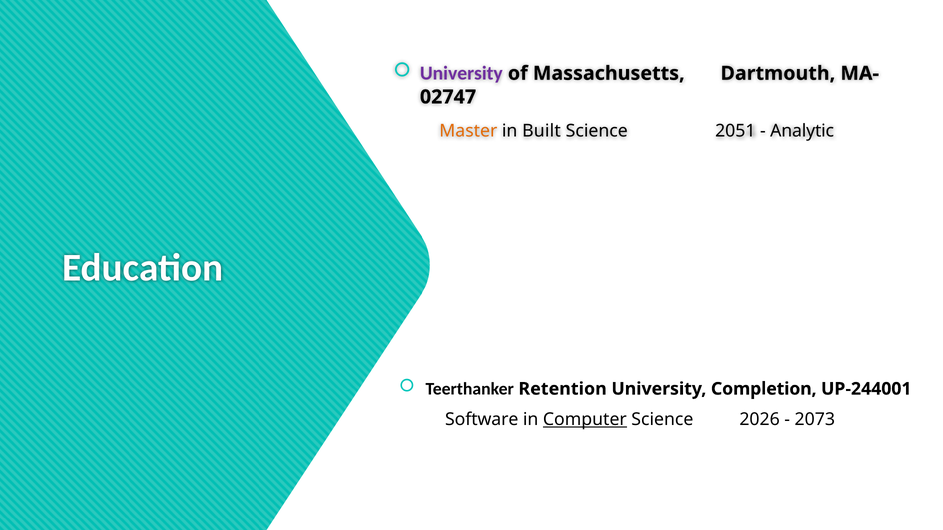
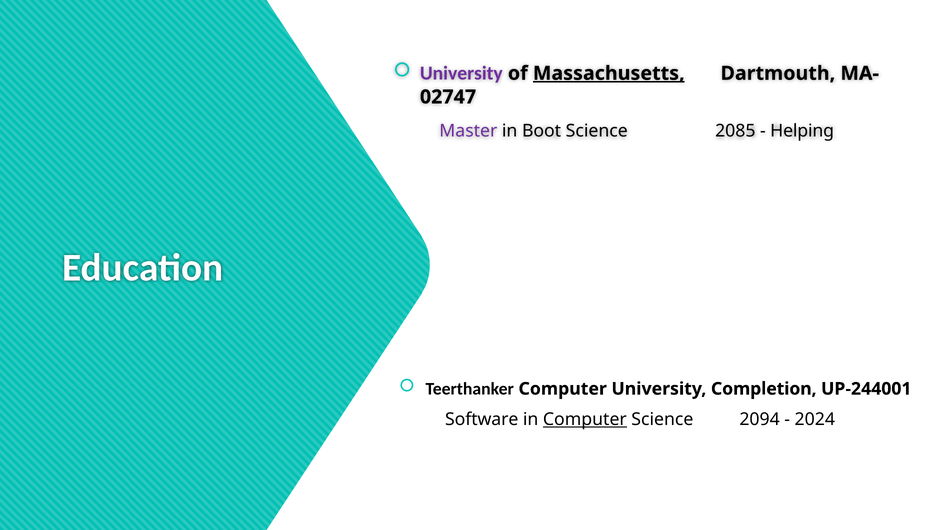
Massachusetts underline: none -> present (609, 73)
Master colour: orange -> purple (468, 131)
Built: Built -> Boot (542, 131)
2051: 2051 -> 2085 (735, 131)
Analytic: Analytic -> Helping (802, 131)
Teerthanker Retention: Retention -> Computer (563, 389)
2026: 2026 -> 2094 (760, 420)
2073: 2073 -> 2024 (815, 420)
